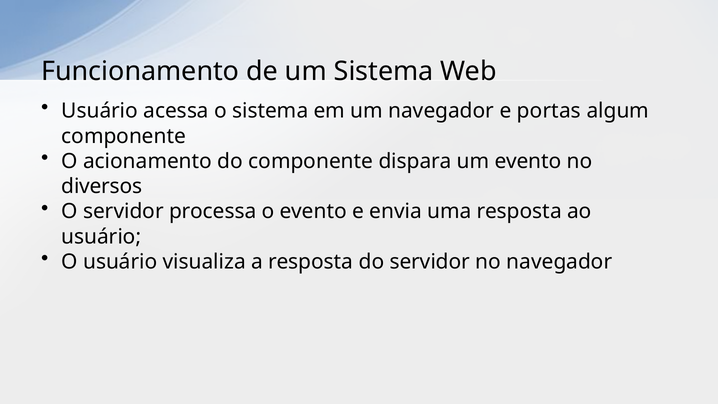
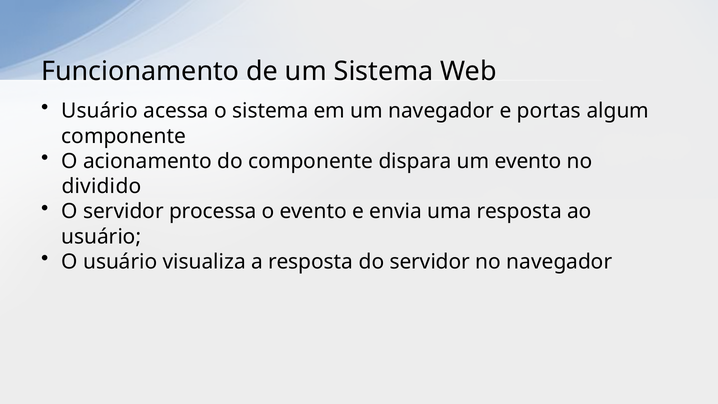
diversos: diversos -> dividido (102, 186)
